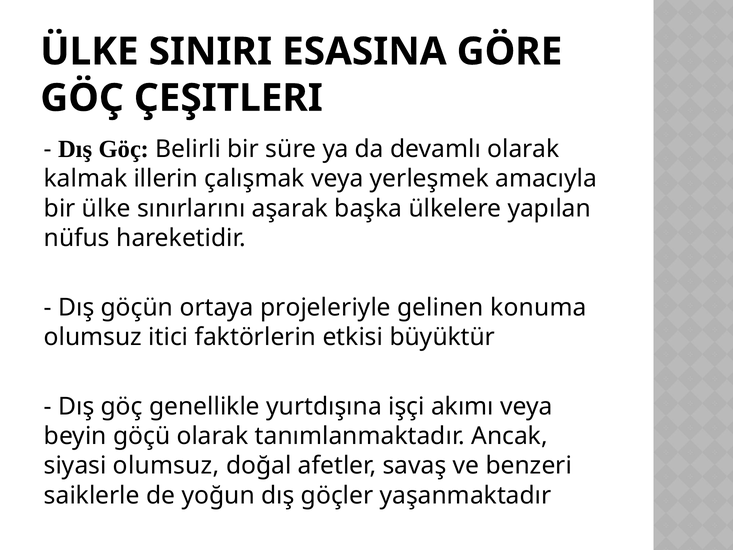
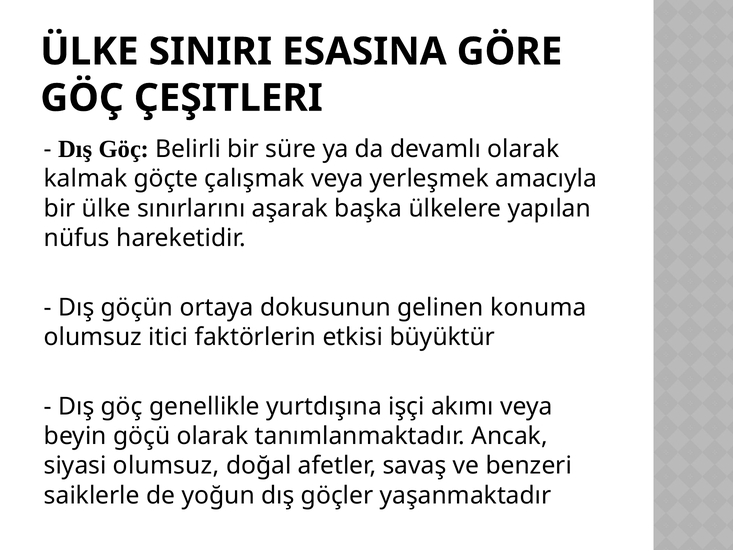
illerin: illerin -> göçte (166, 179)
projeleriyle: projeleriyle -> dokusunun (326, 307)
